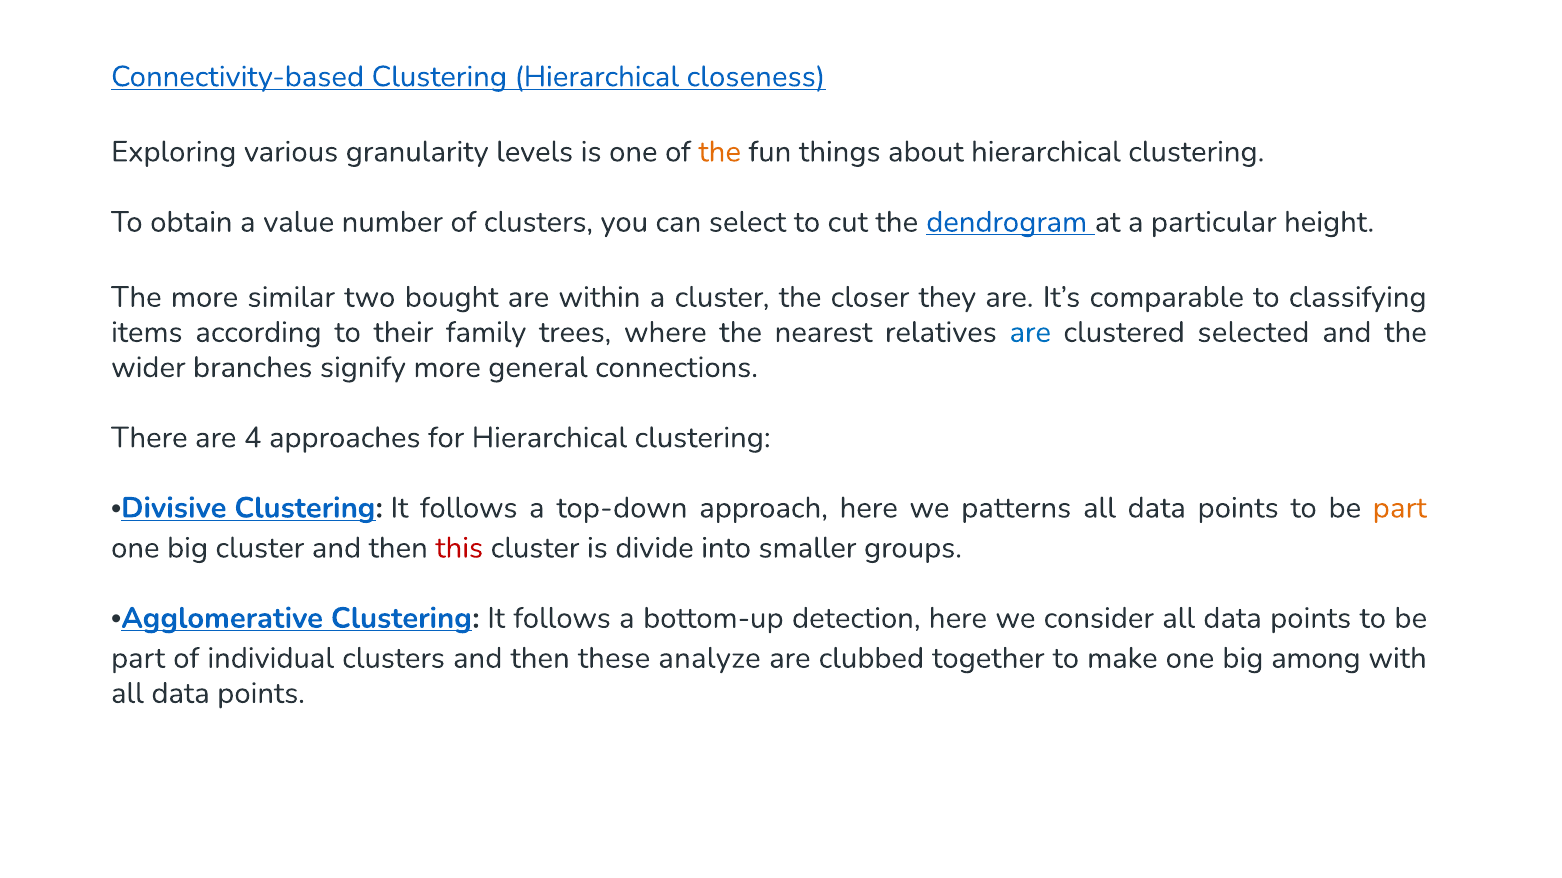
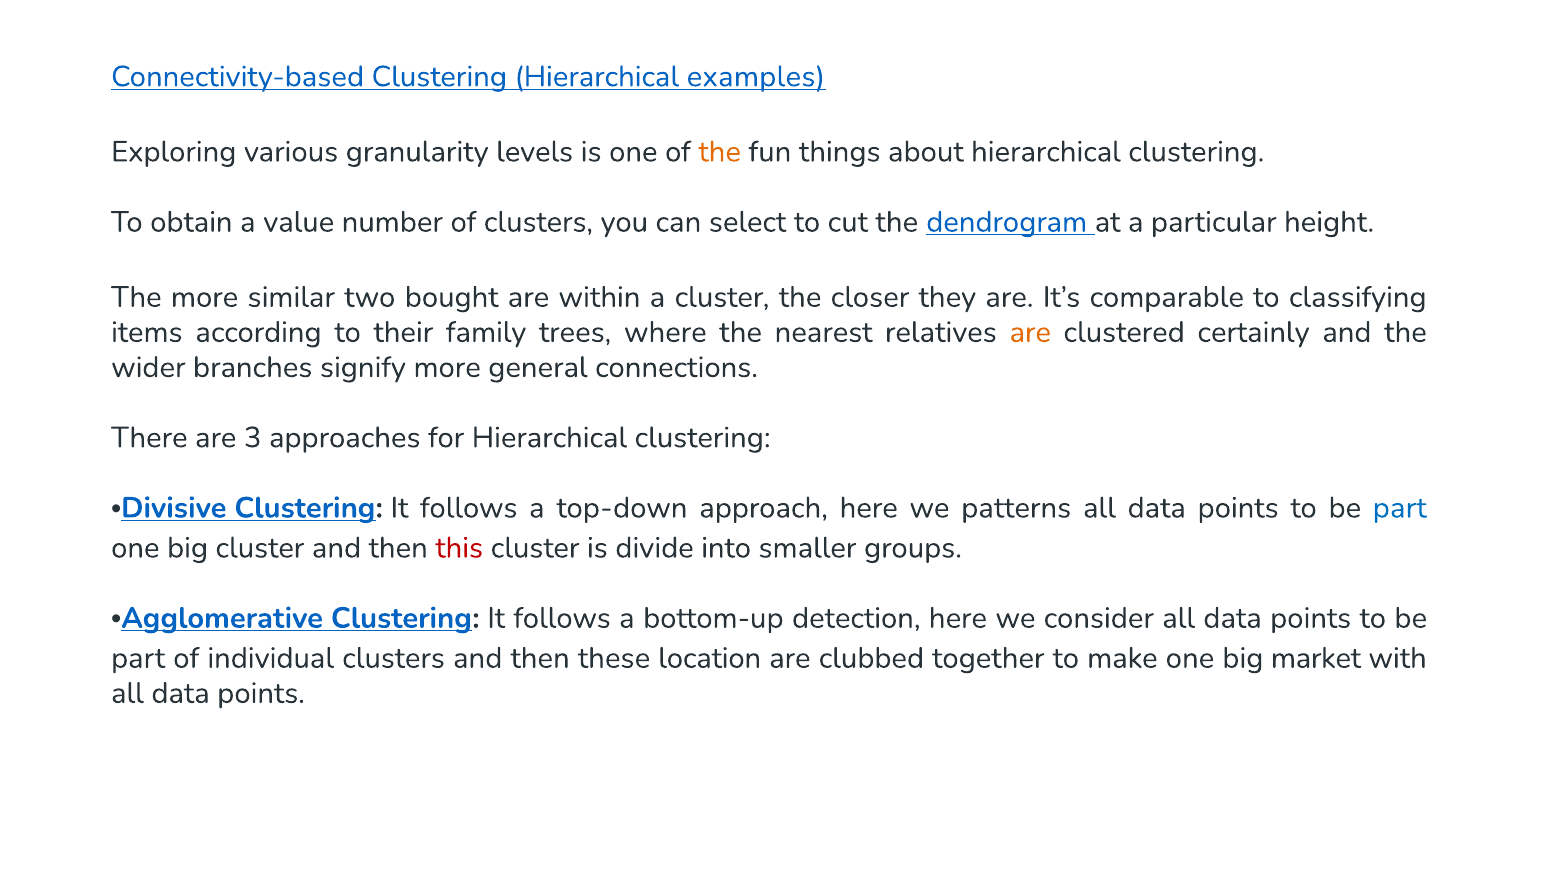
closeness: closeness -> examples (756, 77)
are colour: blue -> orange (1030, 332)
selected: selected -> certainly (1254, 332)
4: 4 -> 3 (253, 438)
part colour: orange -> blue (1400, 508)
analyze: analyze -> location (710, 659)
among: among -> market (1316, 659)
